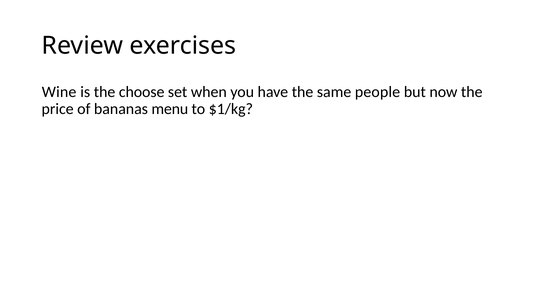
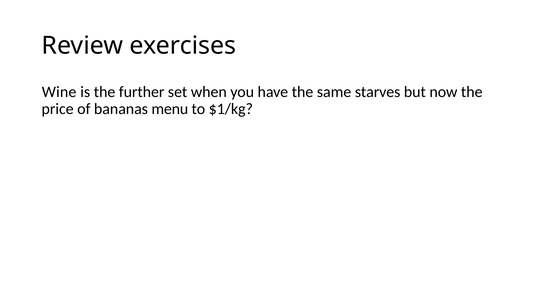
choose: choose -> further (142, 92)
people: people -> starves (378, 92)
